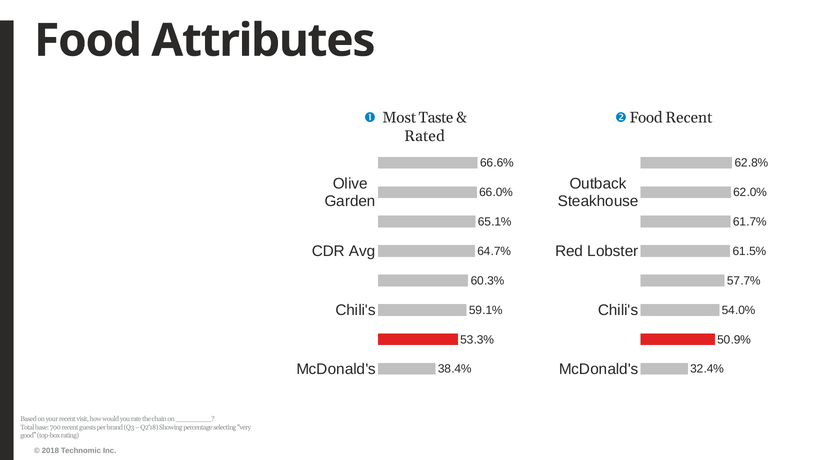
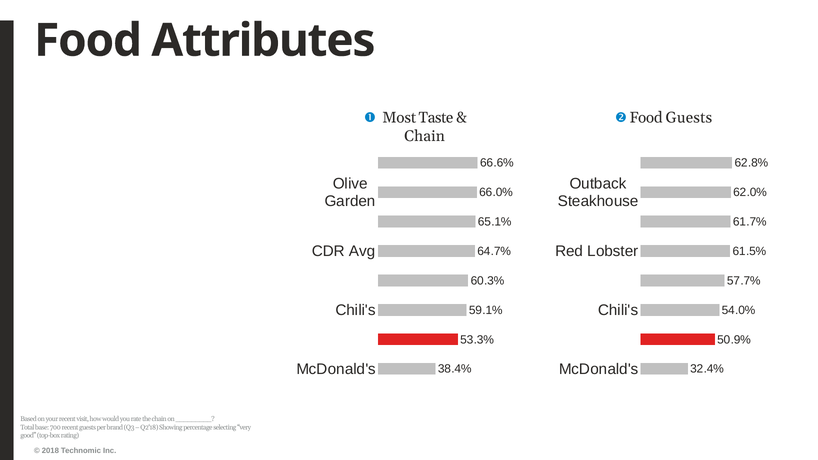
Food Recent: Recent -> Guests (689, 118)
Rated: Rated -> Chain (425, 136)
